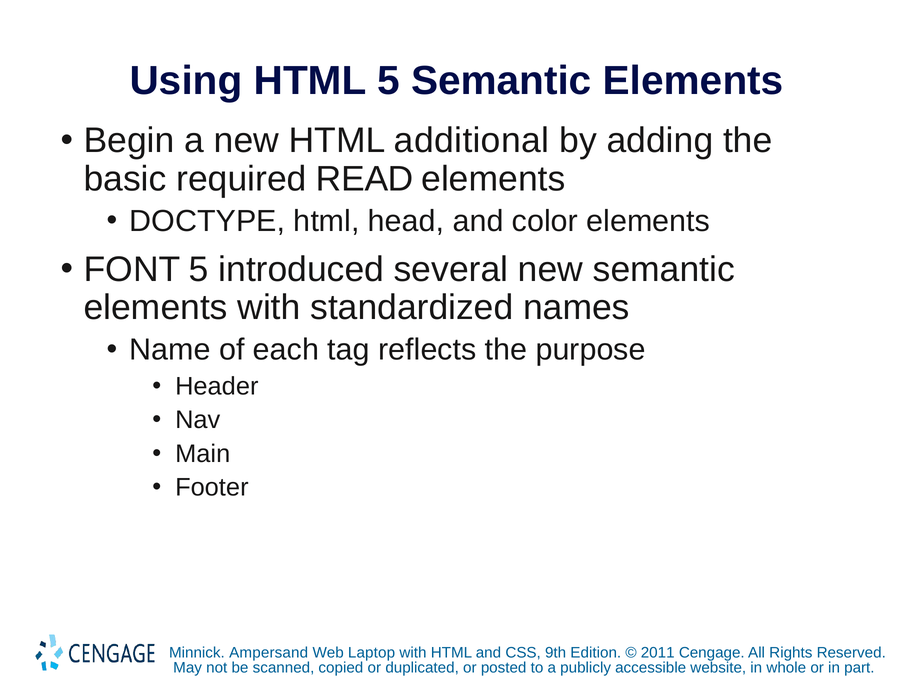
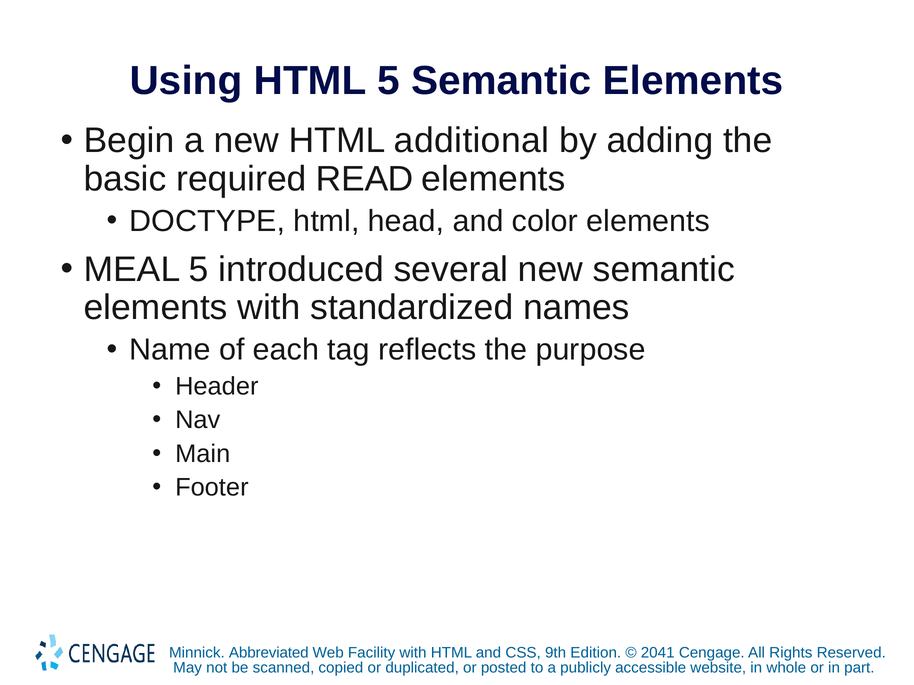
FONT: FONT -> MEAL (132, 270)
Ampersand: Ampersand -> Abbreviated (269, 653)
Laptop: Laptop -> Facility (372, 653)
2011: 2011 -> 2041 (658, 653)
